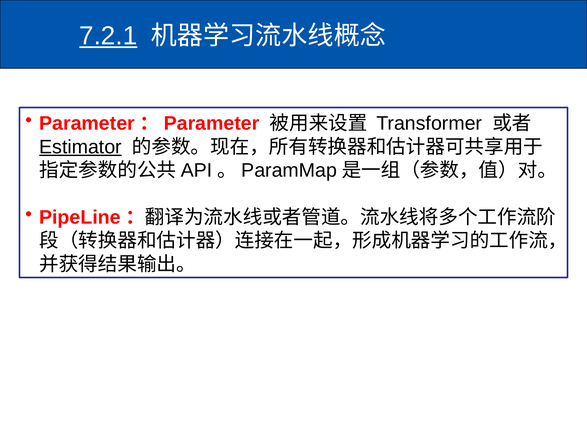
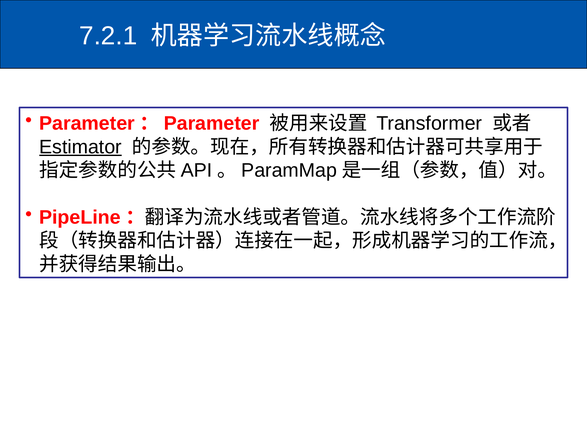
7.2.1 underline: present -> none (108, 36)
